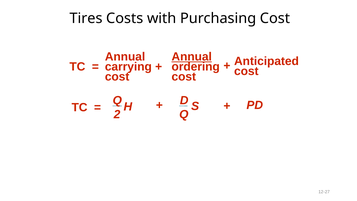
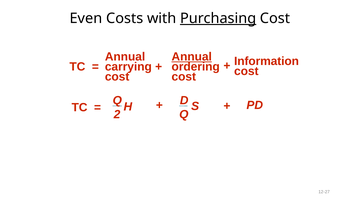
Tires: Tires -> Even (86, 18)
Purchasing underline: none -> present (218, 18)
Anticipated: Anticipated -> Information (266, 61)
